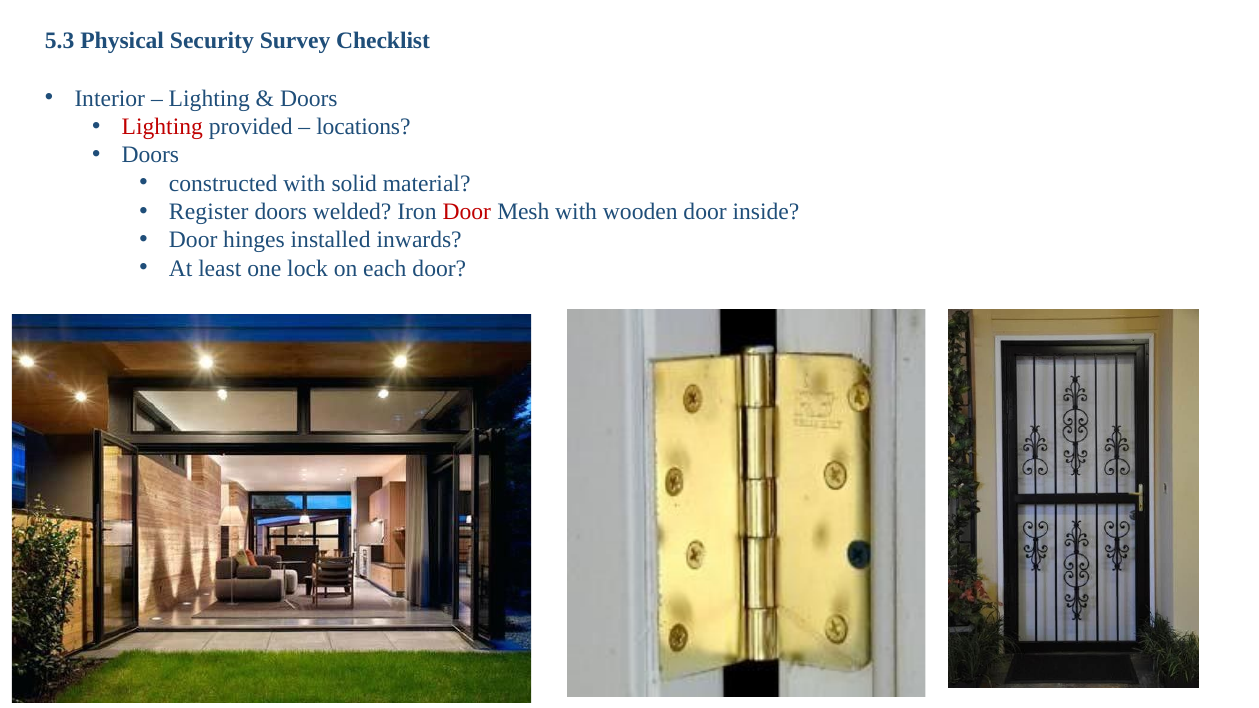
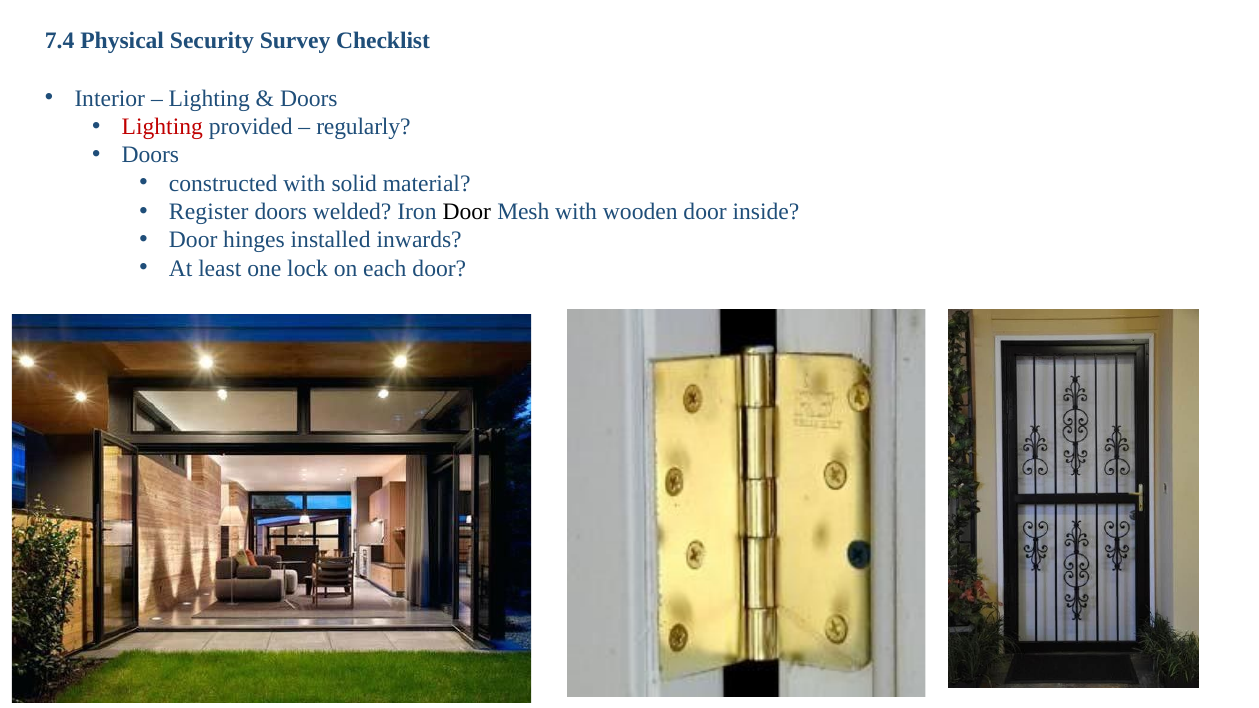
5.3: 5.3 -> 7.4 (60, 40)
locations: locations -> regularly (363, 127)
Door colour: red -> black (467, 212)
